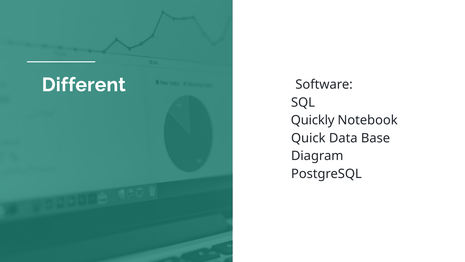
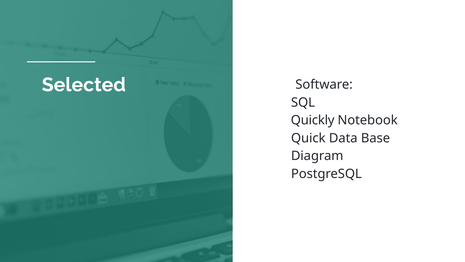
Different: Different -> Selected (84, 85)
